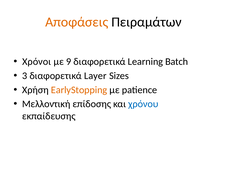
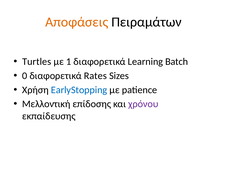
Χρόνοι: Χρόνοι -> Turtles (37, 62)
9: 9 -> 1 (69, 62)
3: 3 -> 0 (25, 76)
Layer: Layer -> Rates (95, 76)
EarlyStopping colour: orange -> blue (79, 90)
χρόνου colour: blue -> purple (143, 104)
